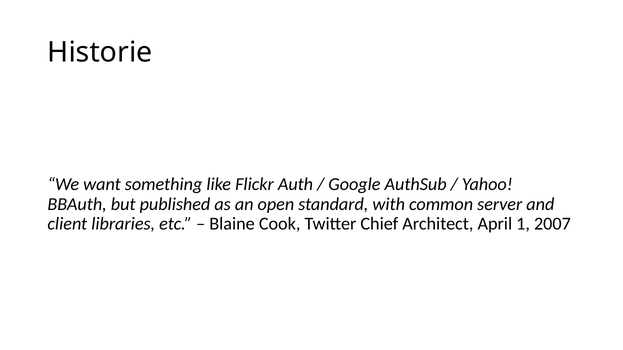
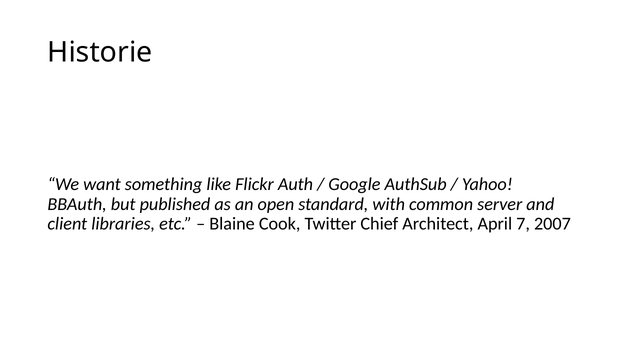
1: 1 -> 7 (523, 224)
